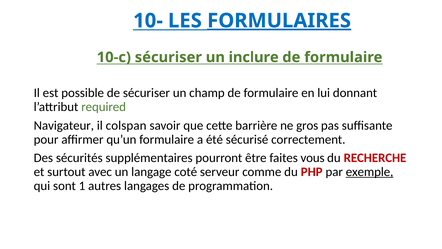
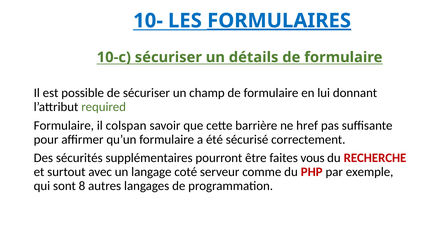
inclure: inclure -> détails (254, 57)
Navigateur: Navigateur -> Formulaire (64, 125)
gros: gros -> href (307, 125)
exemple underline: present -> none (370, 172)
1: 1 -> 8 (82, 186)
